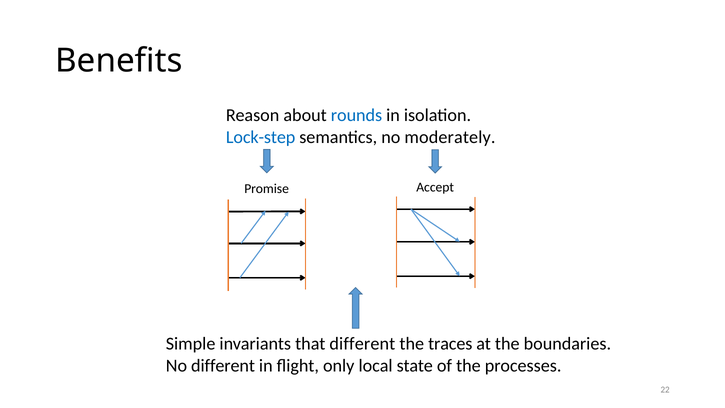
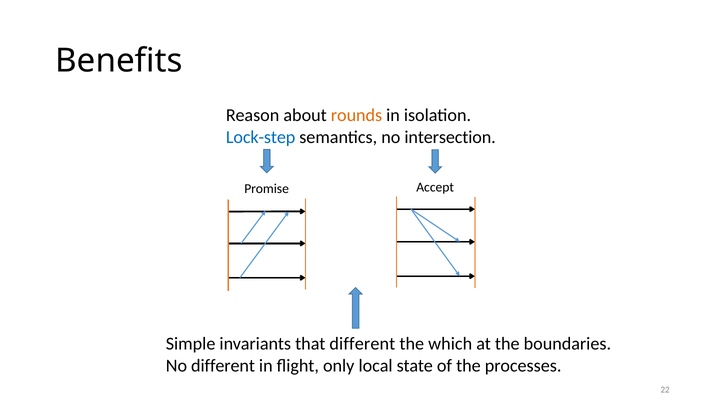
rounds colour: blue -> orange (356, 115)
moderately: moderately -> intersection (450, 137)
traces: traces -> which (450, 344)
